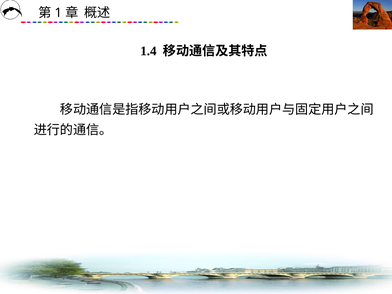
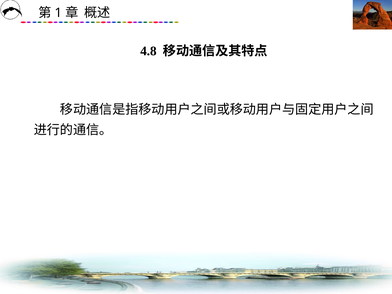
1.4: 1.4 -> 4.8 (148, 51)
